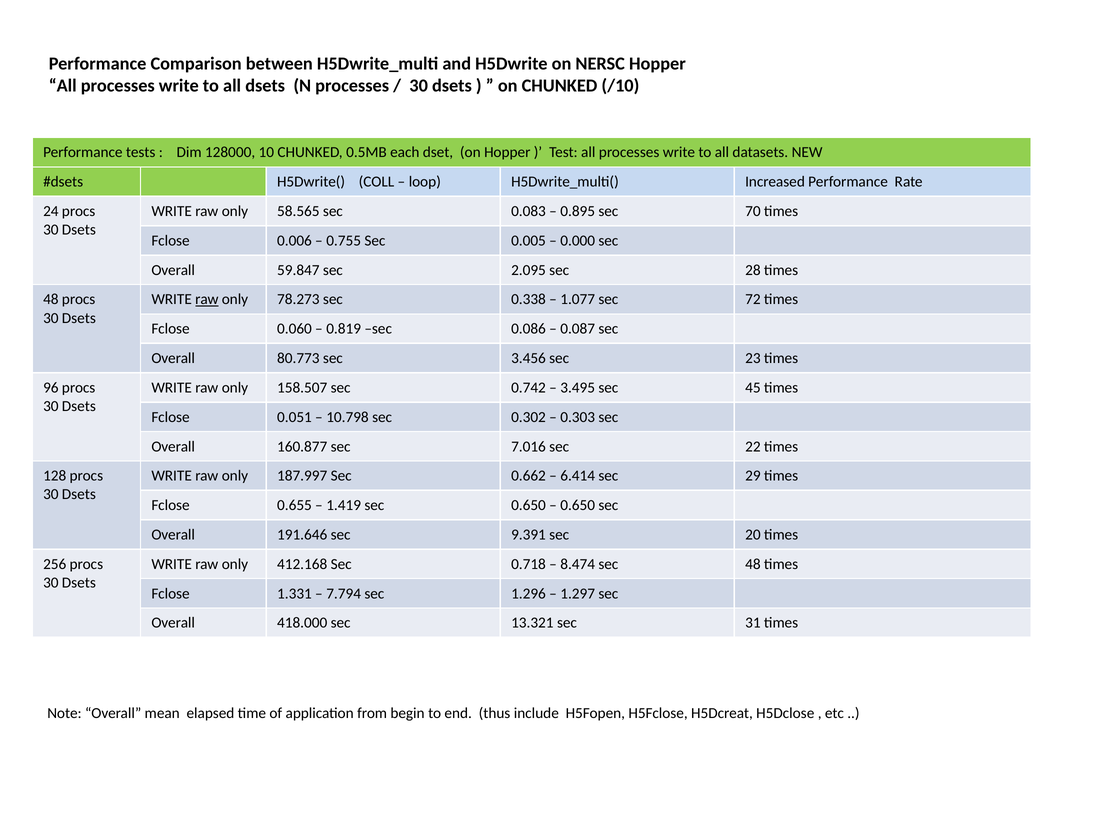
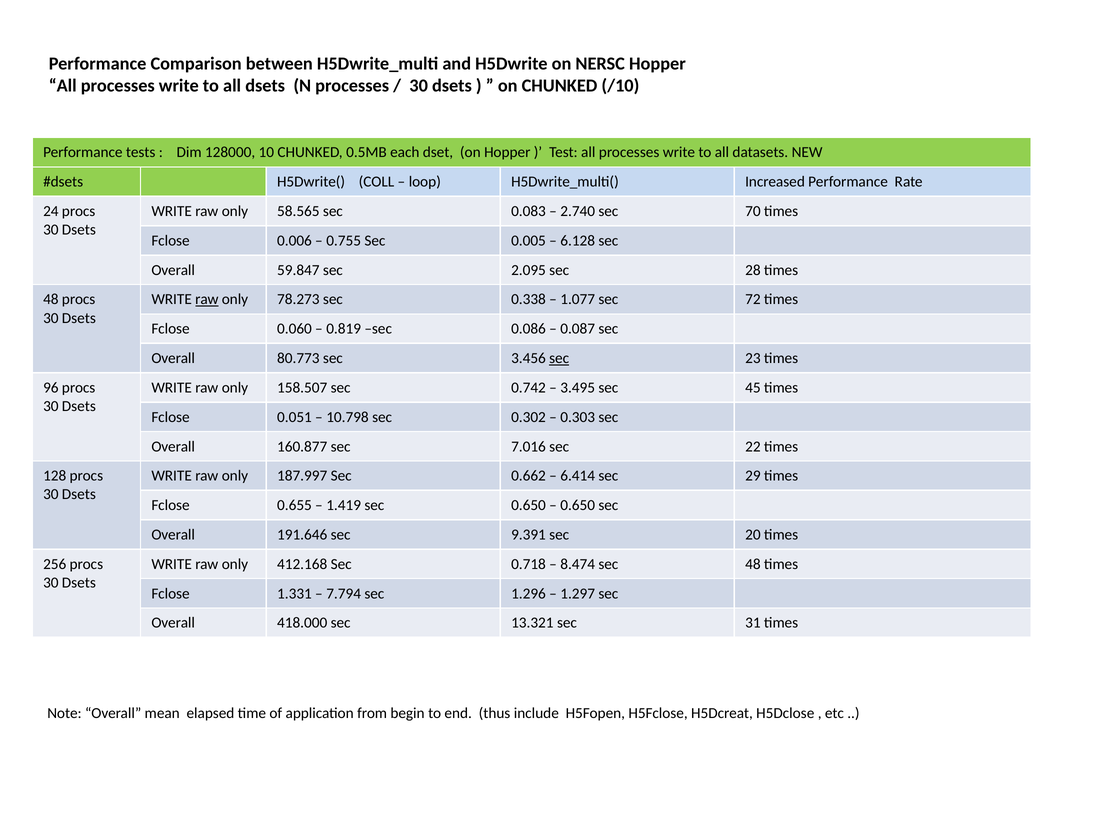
0.895: 0.895 -> 2.740 (578, 211)
0.000: 0.000 -> 6.128 (578, 241)
sec underline: none -> present (559, 358)
